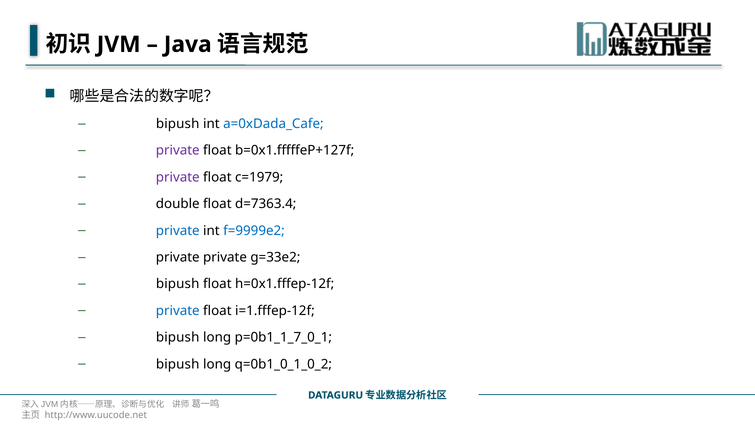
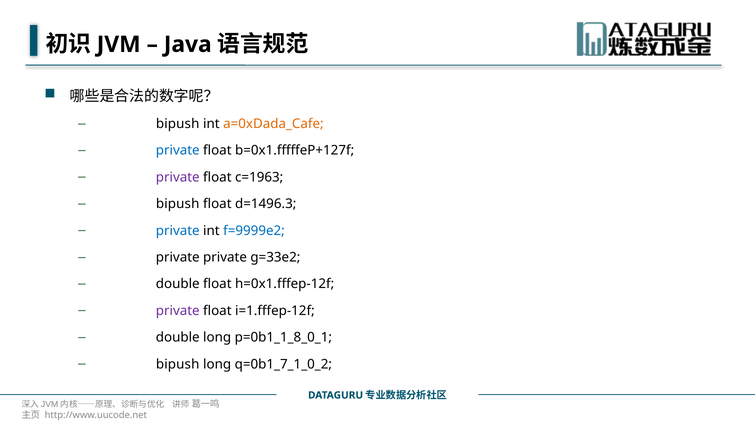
a=0xDada_Cafe colour: blue -> orange (273, 124)
private colour: purple -> blue (178, 151)
c=1979: c=1979 -> c=1963 (259, 177)
double: double -> bipush (178, 204)
d=7363.4: d=7363.4 -> d=1496.3 (266, 204)
bipush: bipush -> double (178, 284)
private colour: blue -> purple (178, 311)
bipush: bipush -> double (178, 338)
p=0b1_1_7_0_1: p=0b1_1_7_0_1 -> p=0b1_1_8_0_1 (283, 338)
q=0b1_0_1_0_2: q=0b1_0_1_0_2 -> q=0b1_7_1_0_2 (283, 364)
